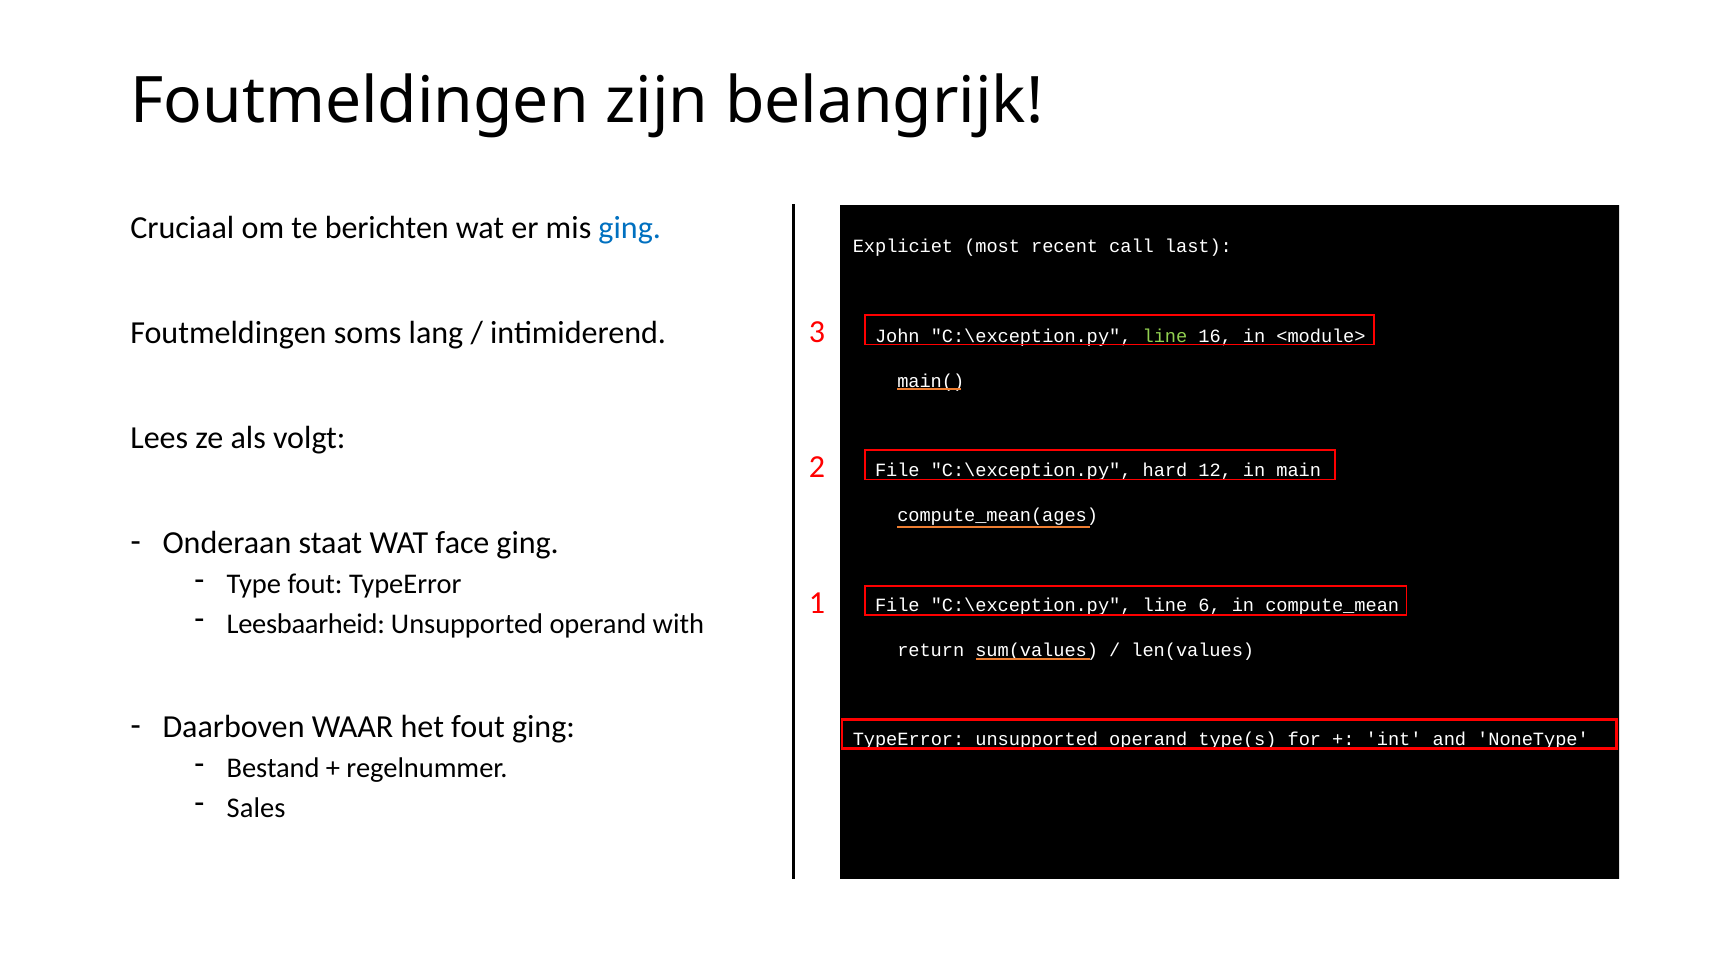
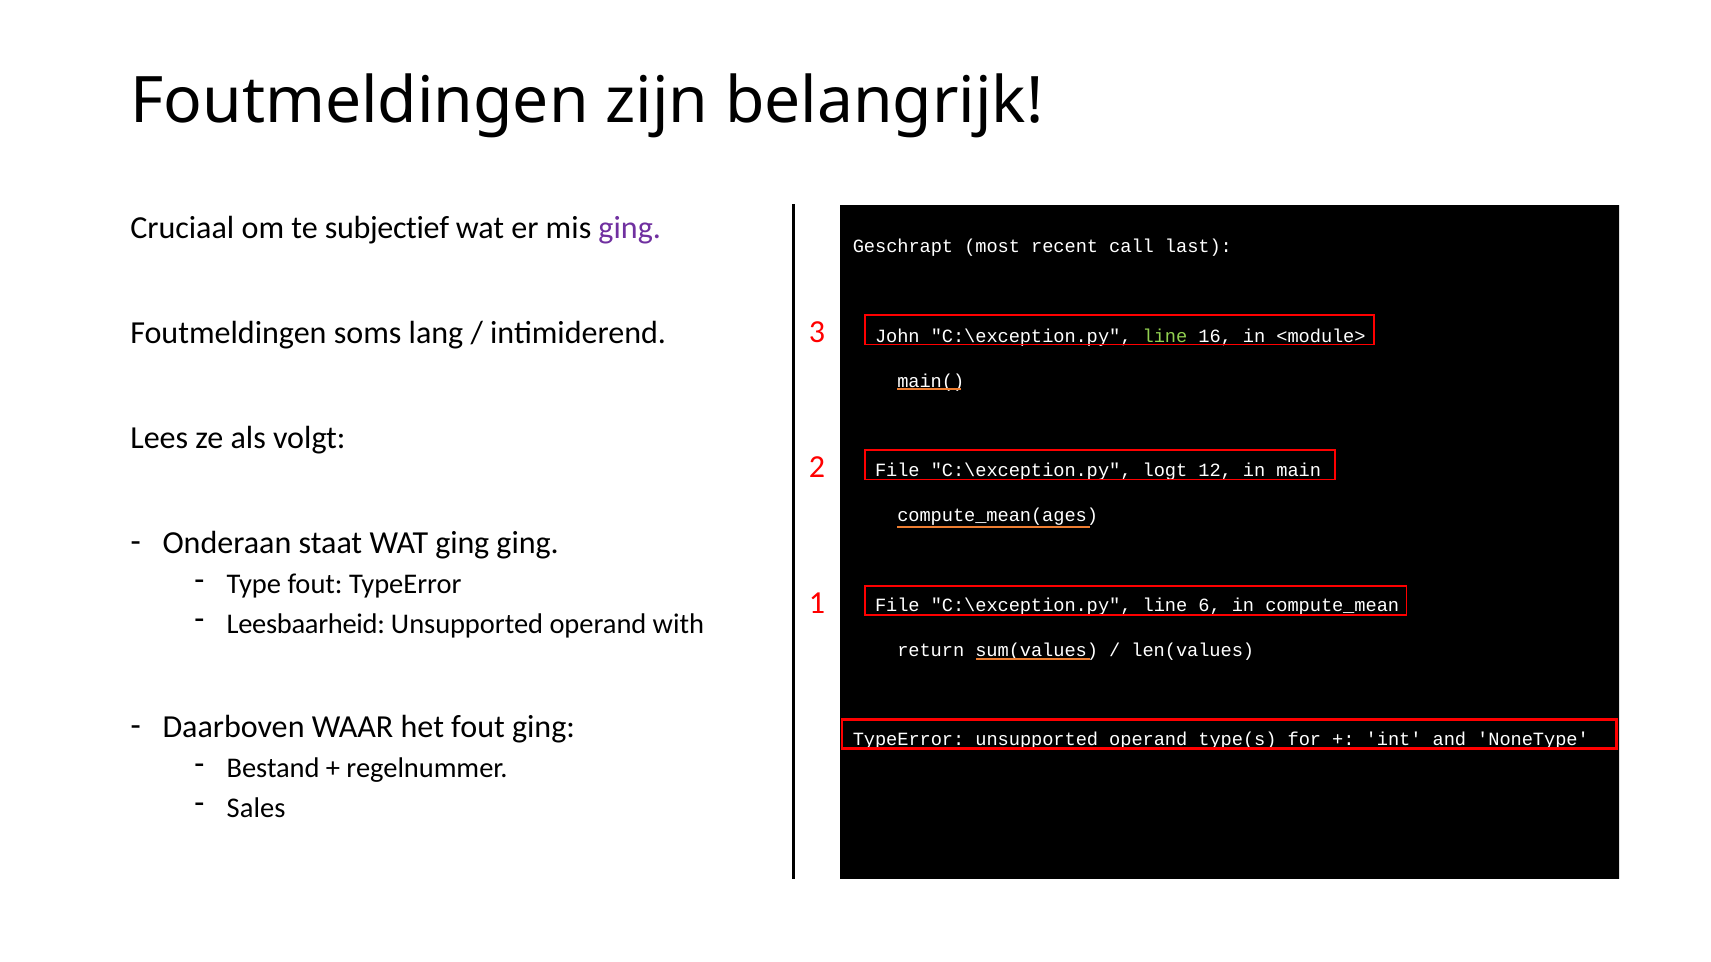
berichten: berichten -> subjectief (387, 228)
ging colour: blue -> purple (630, 228)
Expliciet: Expliciet -> Geschrapt (903, 247)
hard: hard -> logt (1165, 471)
WAT face: face -> ging (462, 543)
